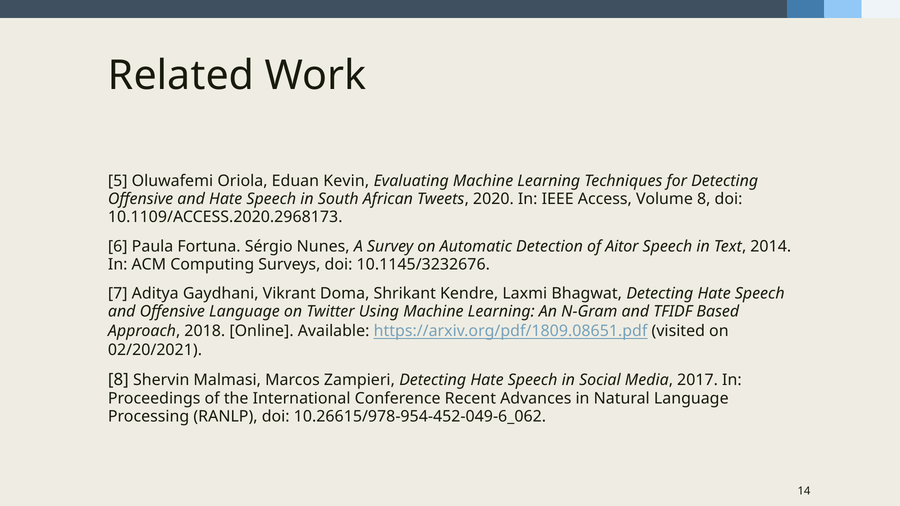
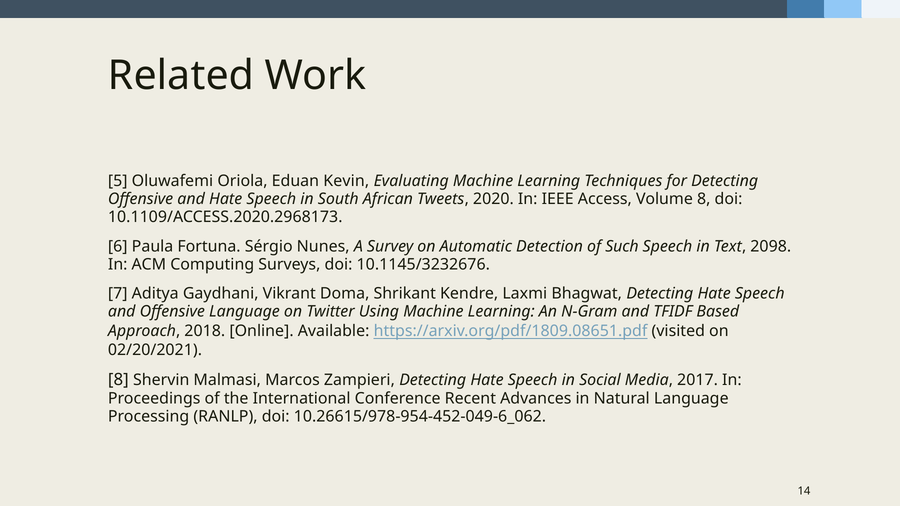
Aitor: Aitor -> Such (622, 246)
2014: 2014 -> 2098 (771, 246)
